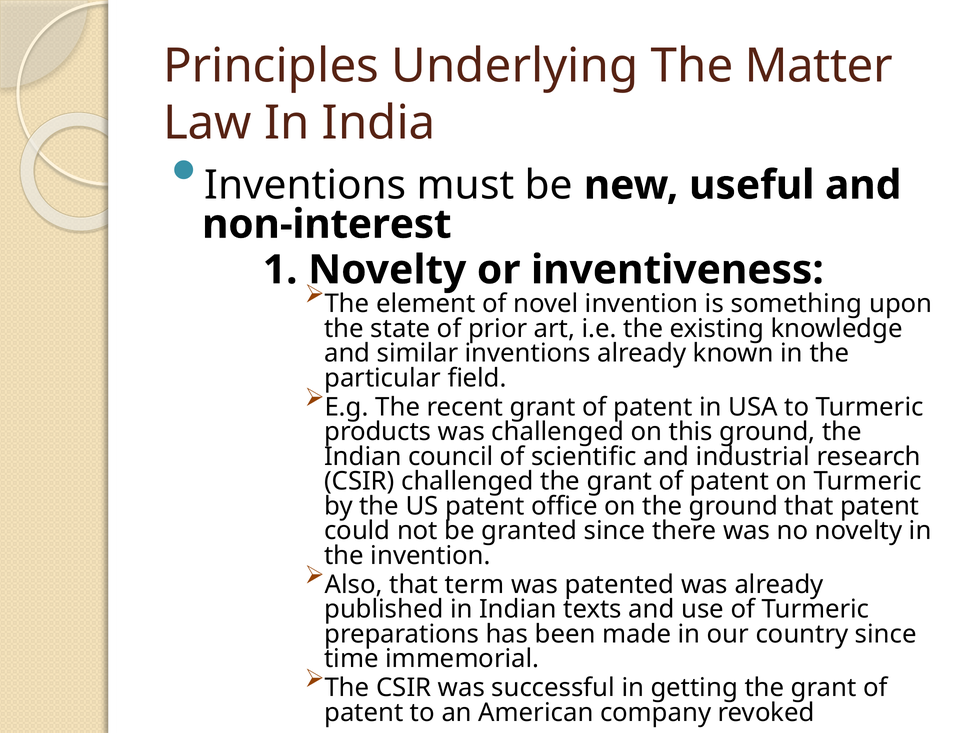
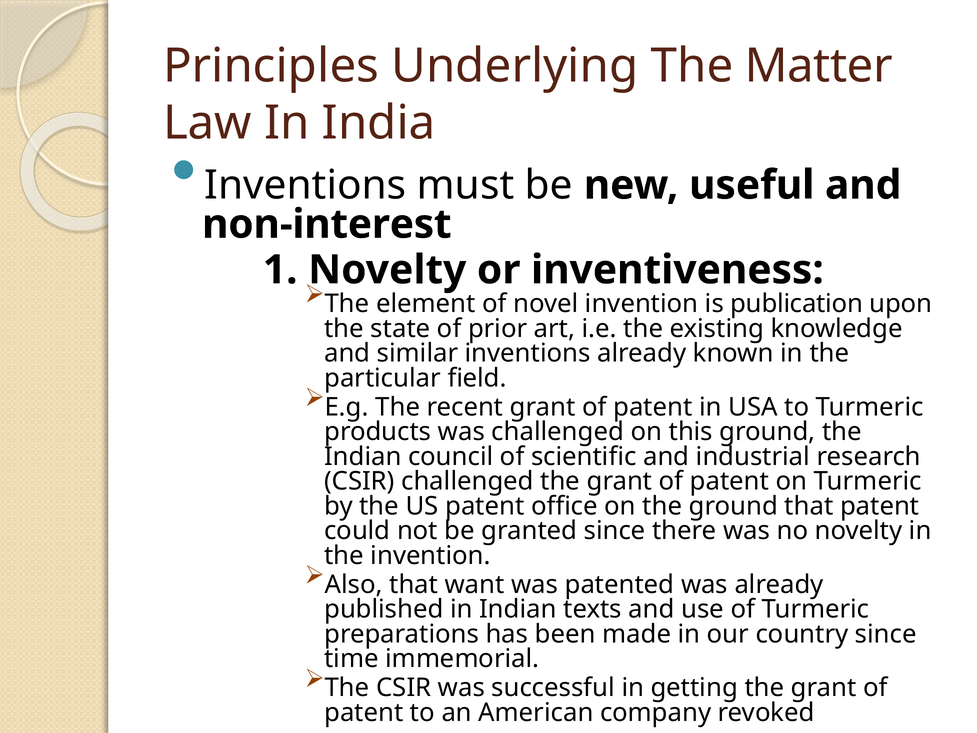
something: something -> publication (797, 304)
term: term -> want (475, 584)
